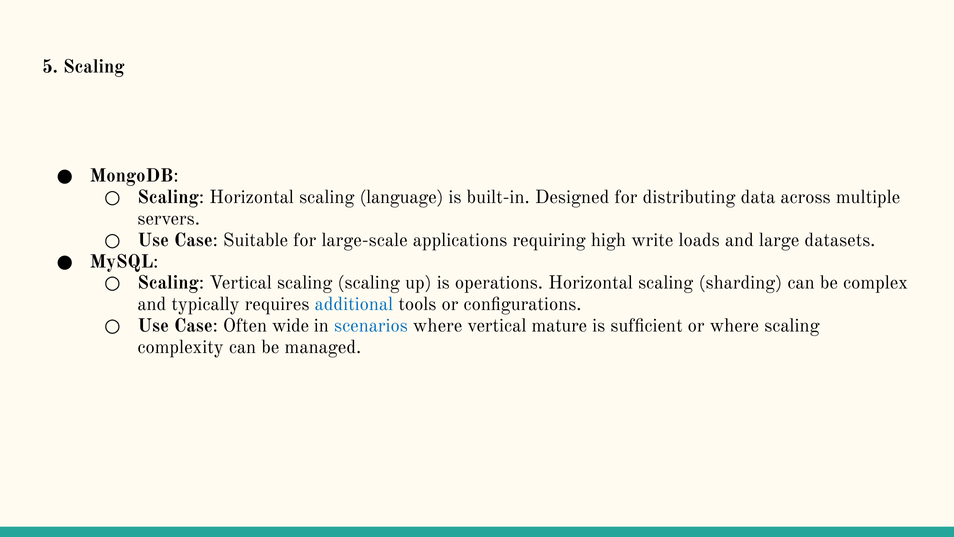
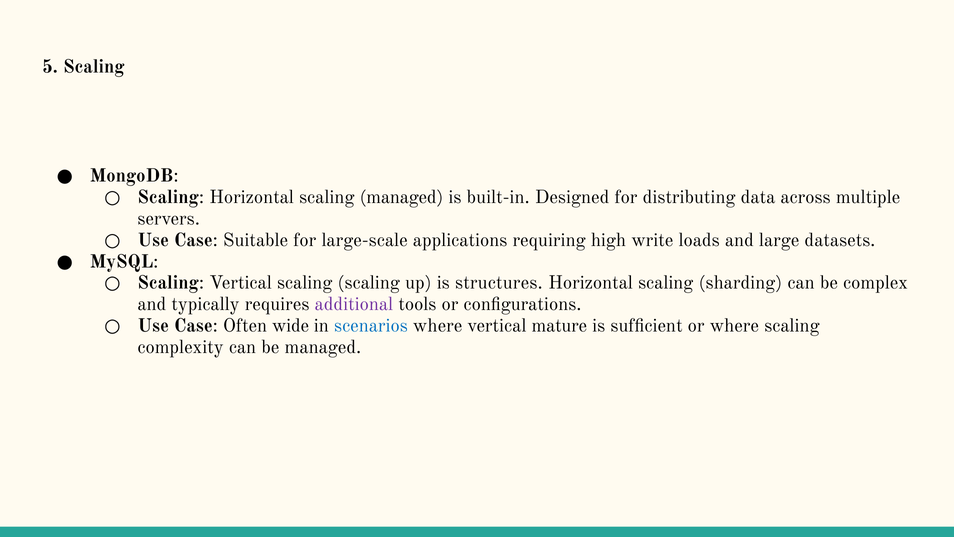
scaling language: language -> managed (401, 197)
operations: operations -> structures (499, 283)
additional colour: blue -> purple (354, 304)
